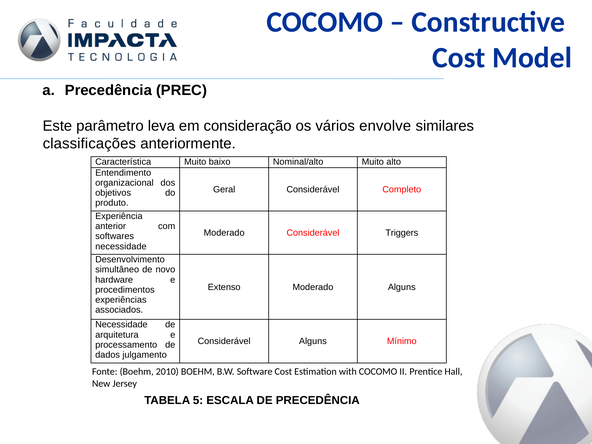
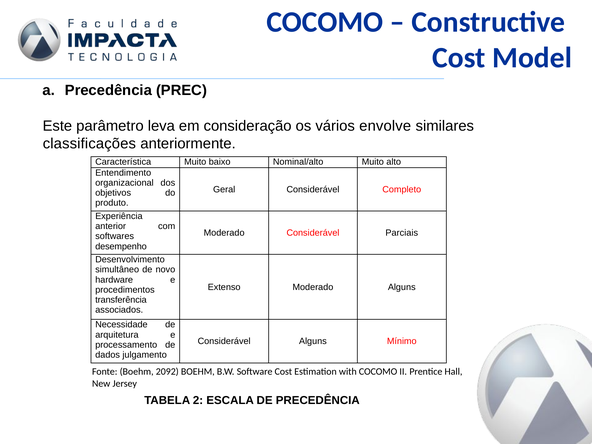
Triggers: Triggers -> Parciais (402, 233)
necessidade: necessidade -> desempenho (121, 246)
experiências: experiências -> transferência (121, 300)
2010: 2010 -> 2092 (167, 372)
5: 5 -> 2 (198, 400)
